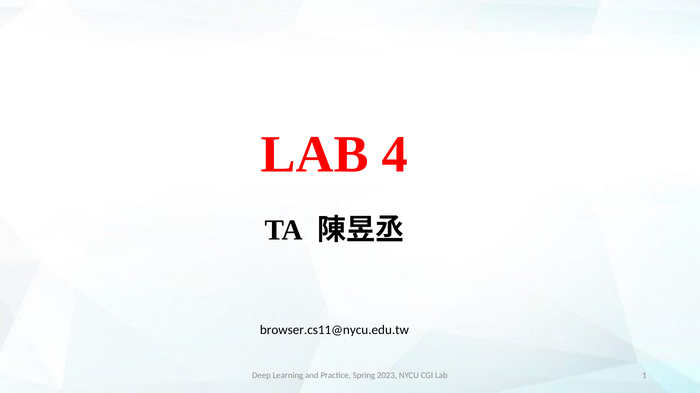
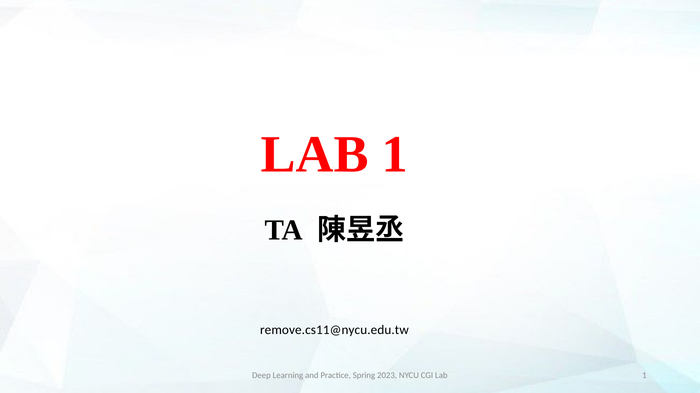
4: 4 -> 1 (395, 155)
browser.cs11@nycu.edu.tw: browser.cs11@nycu.edu.tw -> remove.cs11@nycu.edu.tw (334, 330)
